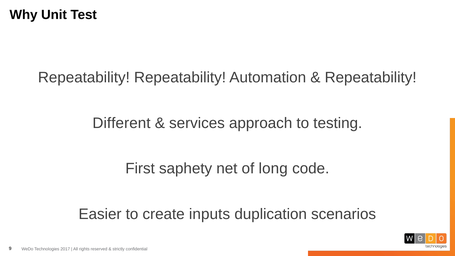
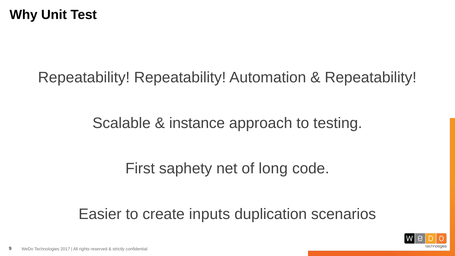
Different: Different -> Scalable (122, 123)
services: services -> instance (197, 123)
